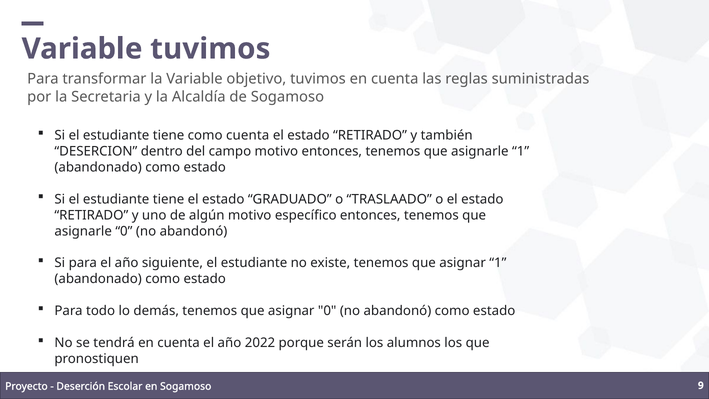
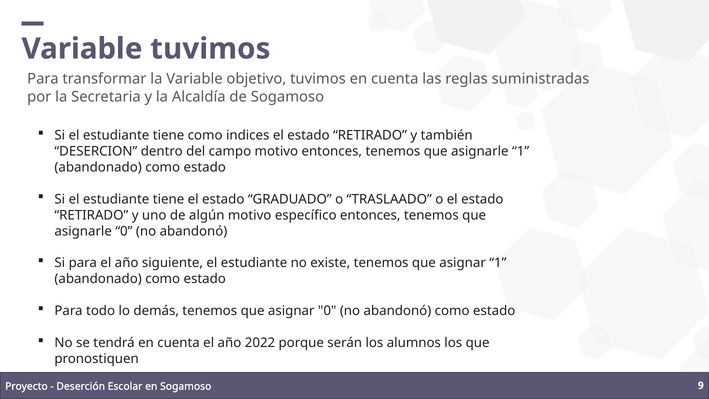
como cuenta: cuenta -> indices (248, 135)
